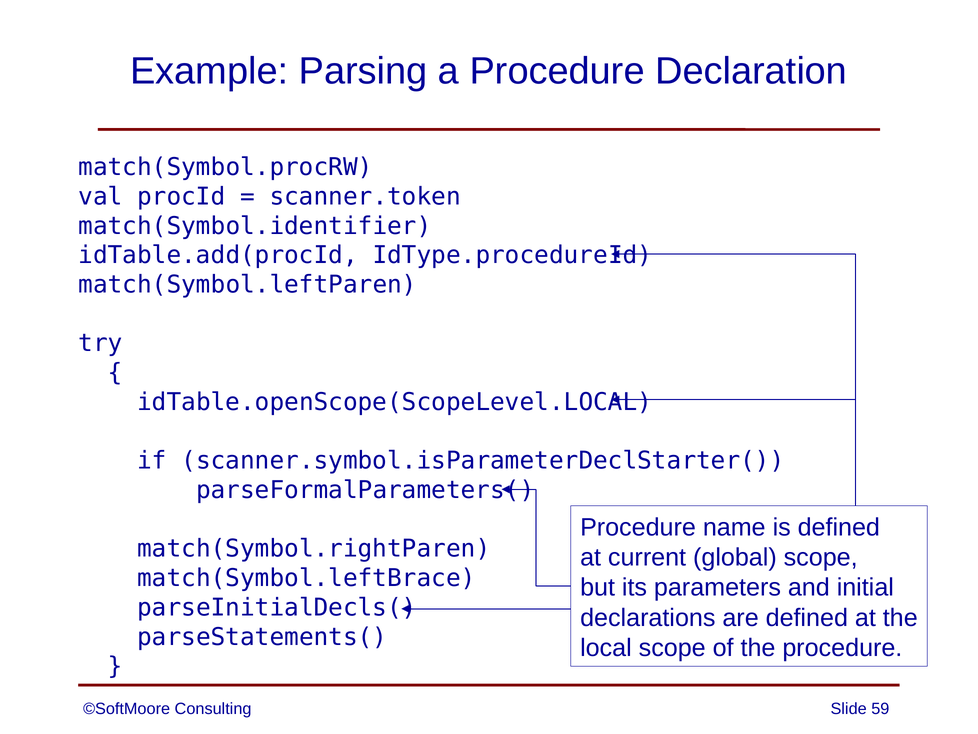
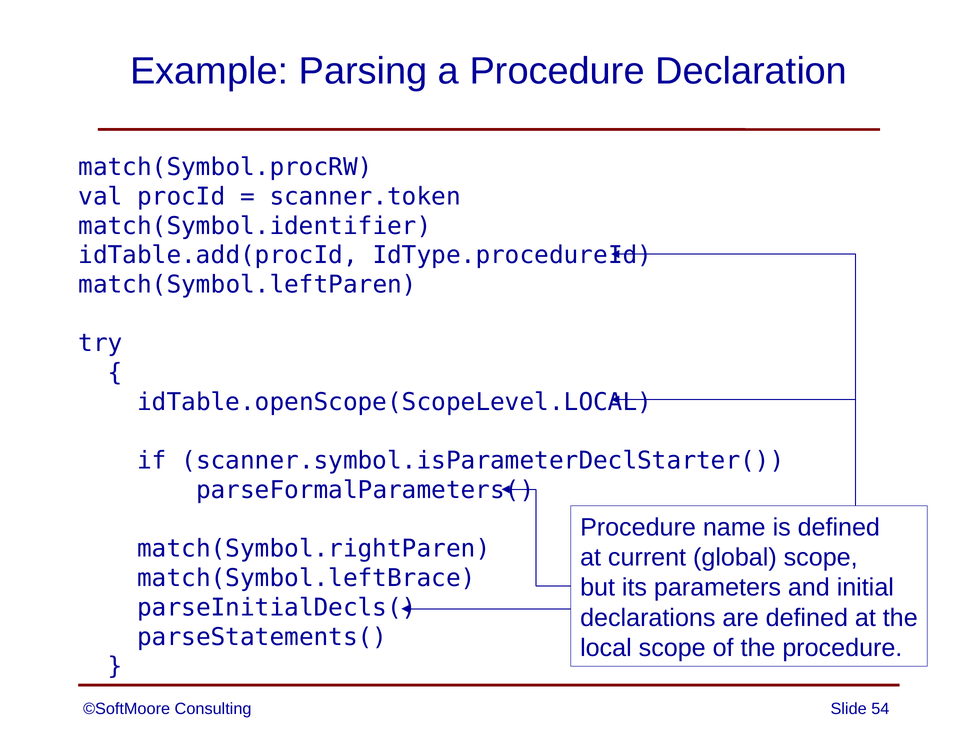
59: 59 -> 54 (880, 709)
